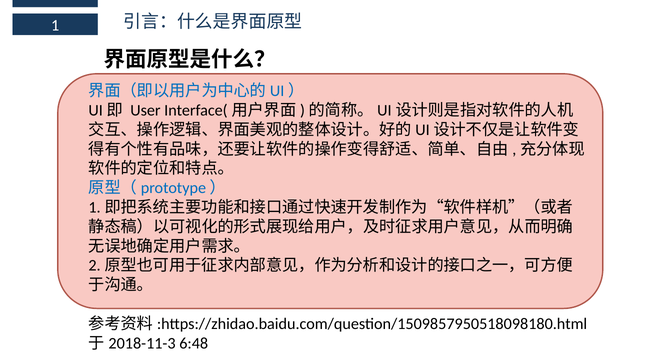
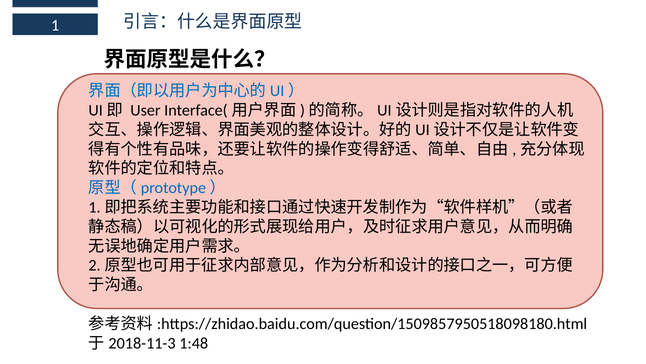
6:48: 6:48 -> 1:48 (194, 343)
